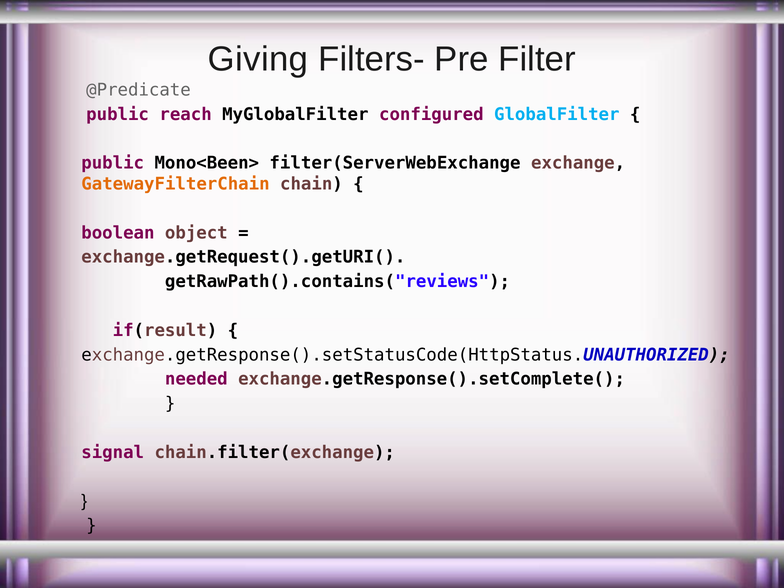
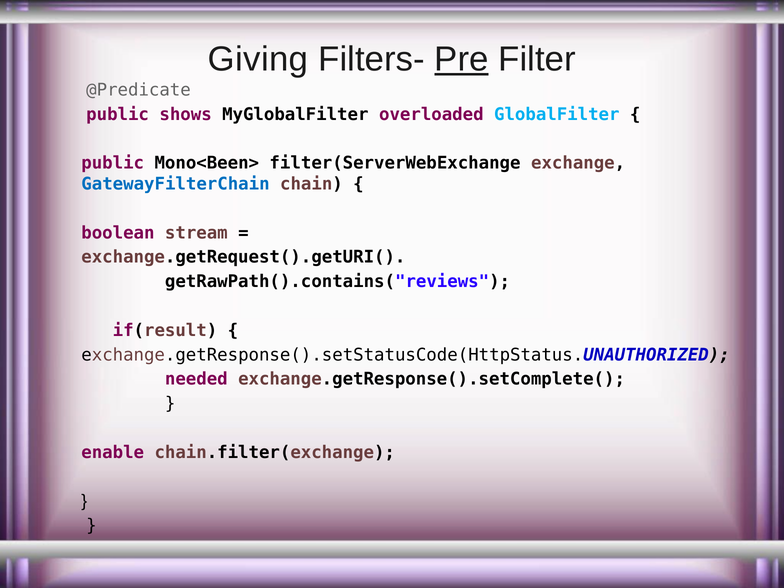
Pre underline: none -> present (461, 59)
reach: reach -> shows (186, 114)
configured: configured -> overloaded (431, 114)
GatewayFilterChain colour: orange -> blue (175, 184)
object: object -> stream (196, 233)
signal: signal -> enable (113, 452)
